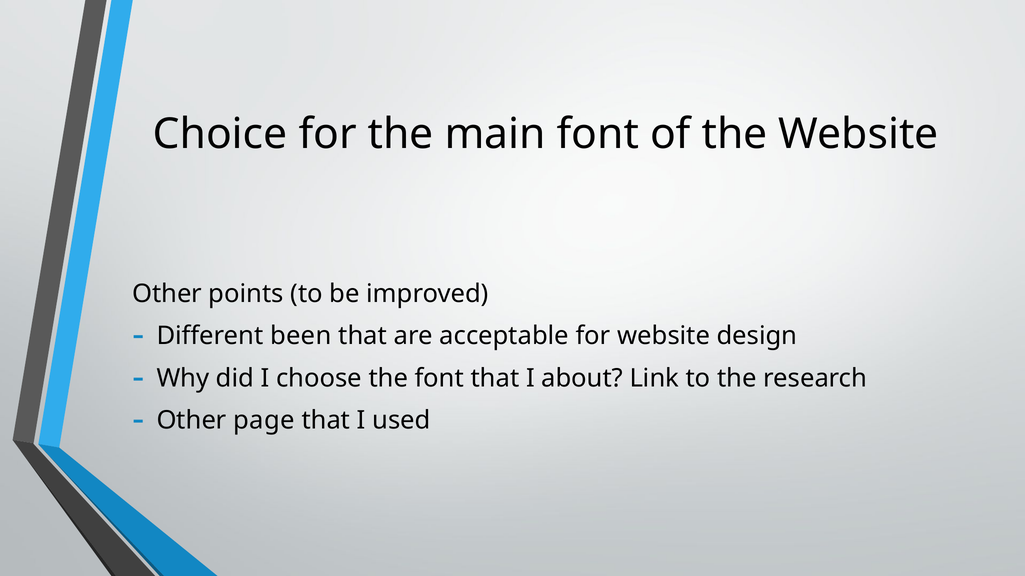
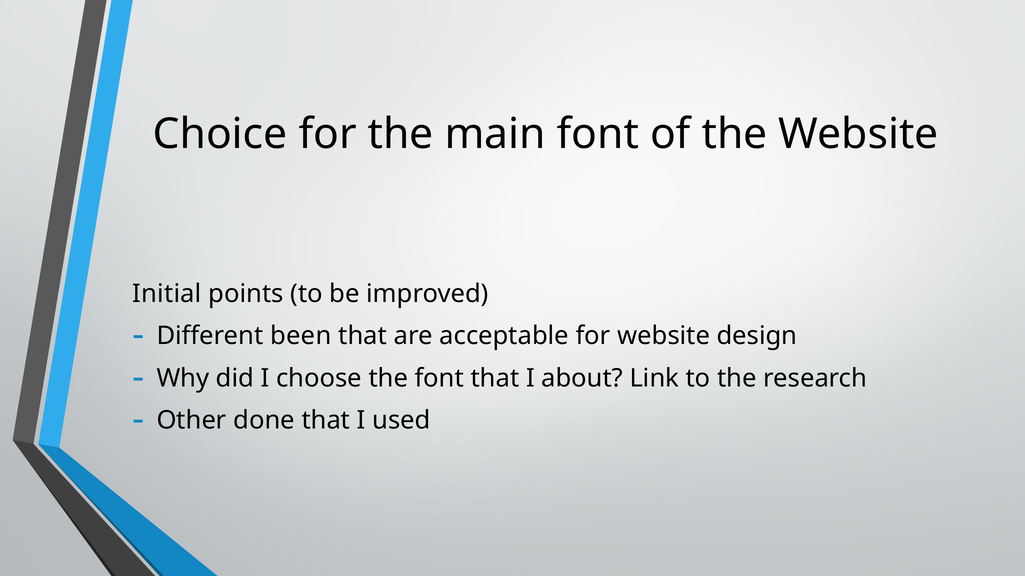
Other: Other -> Initial (167, 294)
page: page -> done (264, 421)
